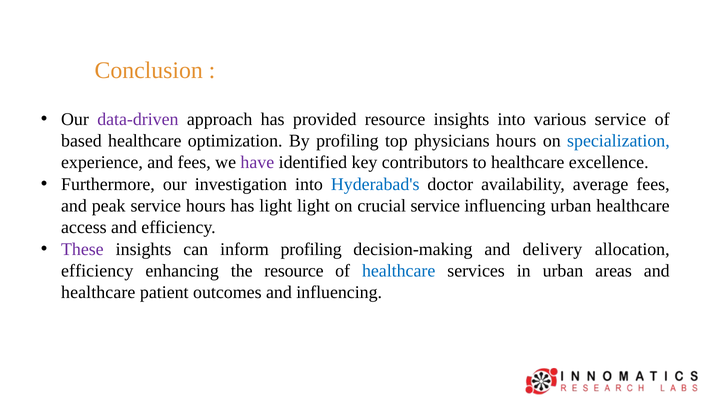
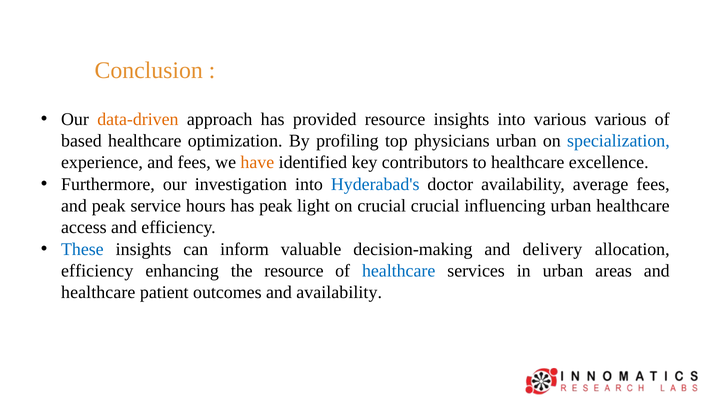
data-driven colour: purple -> orange (138, 119)
various service: service -> various (621, 119)
physicians hours: hours -> urban (516, 141)
have colour: purple -> orange (257, 162)
has light: light -> peak (276, 206)
crucial service: service -> crucial (435, 206)
These colour: purple -> blue (82, 250)
inform profiling: profiling -> valuable (311, 250)
and influencing: influencing -> availability (339, 293)
